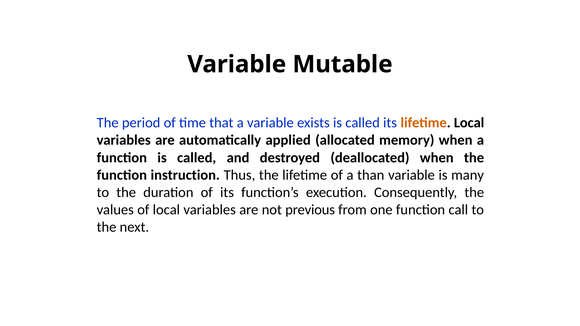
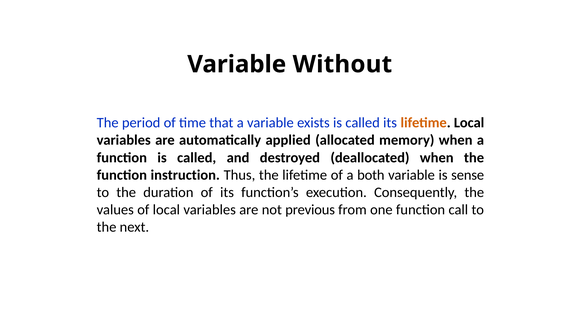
Mutable: Mutable -> Without (342, 64)
than: than -> both (371, 175)
many: many -> sense (468, 175)
